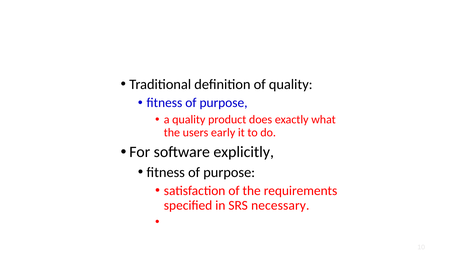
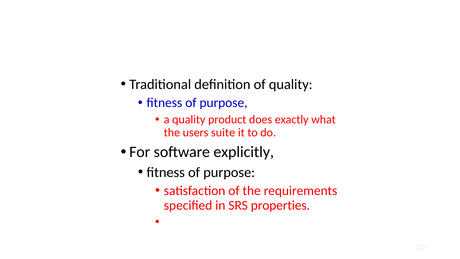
early: early -> suite (223, 133)
necessary: necessary -> properties (280, 205)
